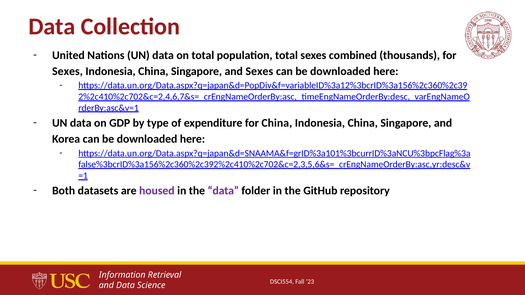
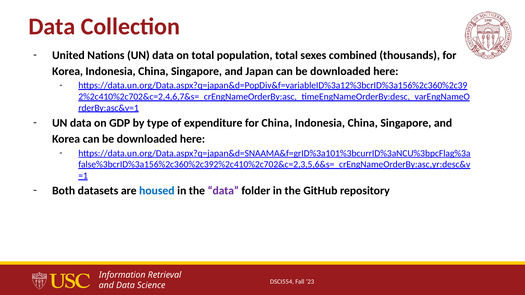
Sexes: Sexes -> Korea (68, 71)
and Sexes: Sexes -> Japan (259, 71)
housed colour: purple -> blue (157, 191)
